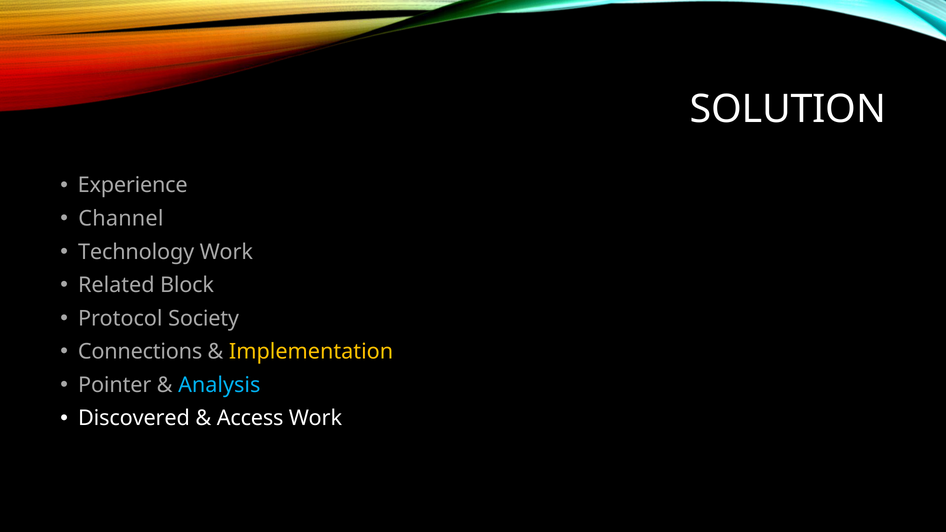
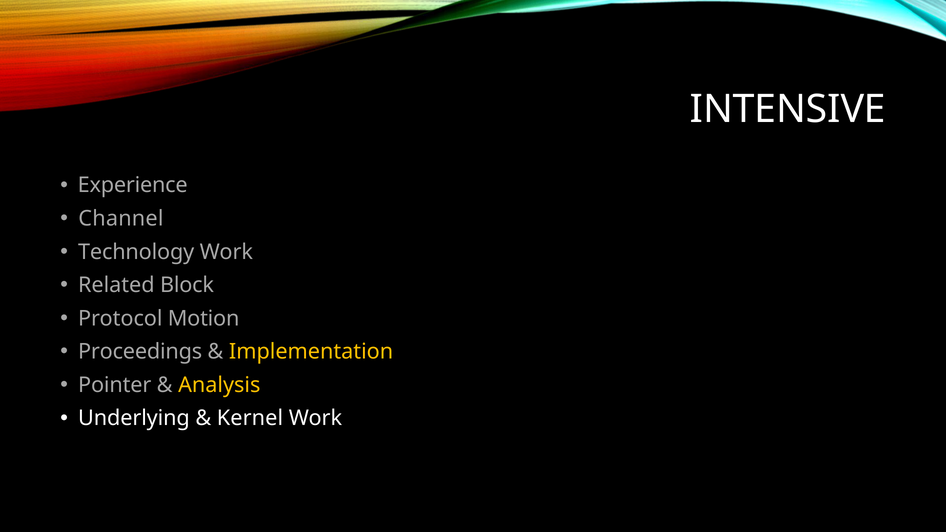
SOLUTION: SOLUTION -> INTENSIVE (788, 109)
Society: Society -> Motion (204, 318)
Connections: Connections -> Proceedings (140, 352)
Analysis colour: light blue -> yellow (219, 385)
Discovered: Discovered -> Underlying (134, 418)
Access: Access -> Kernel (250, 418)
